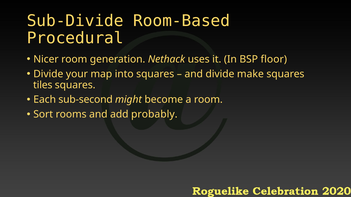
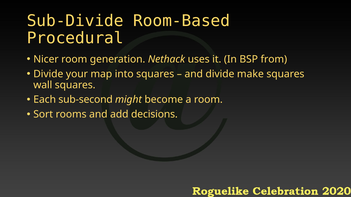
floor: floor -> from (274, 59)
tiles: tiles -> wall (43, 85)
probably: probably -> decisions (154, 115)
